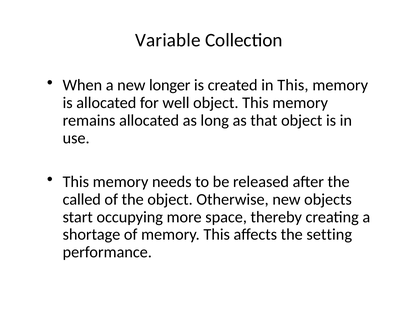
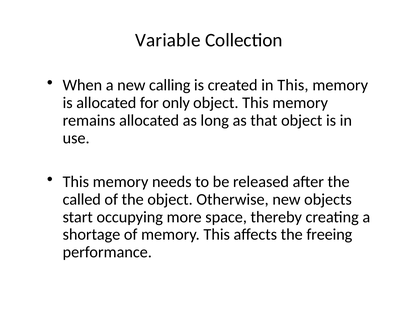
longer: longer -> calling (170, 85)
well: well -> only (176, 103)
setting: setting -> freeing (329, 234)
